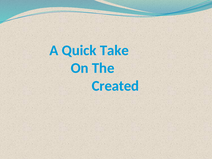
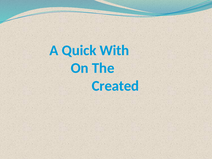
Take: Take -> With (114, 50)
